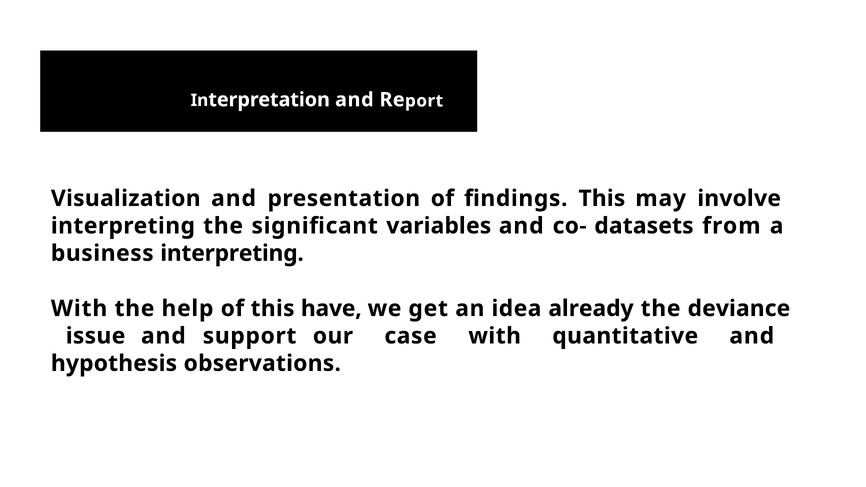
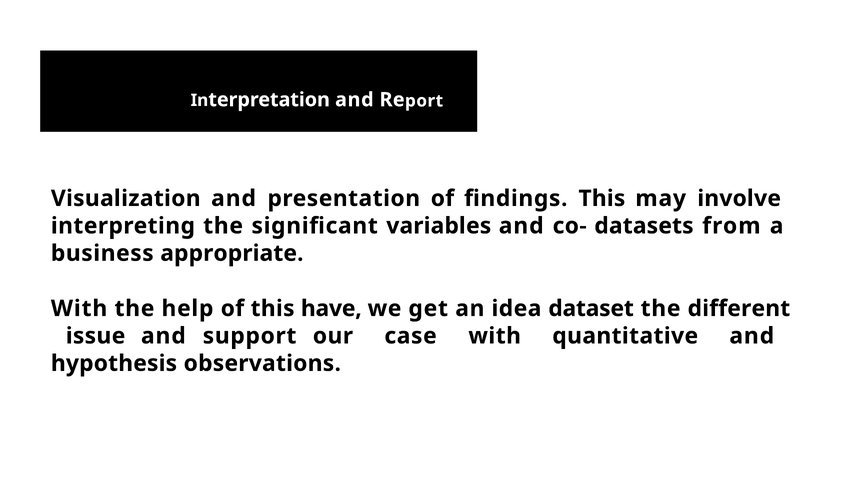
business interpreting: interpreting -> appropriate (232, 253)
already: already -> dataset (591, 309)
deviance: deviance -> different (739, 309)
